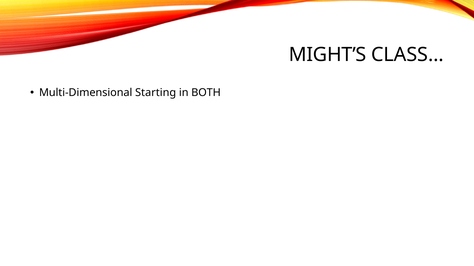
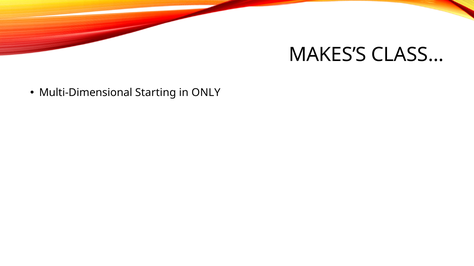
MIGHT’S: MIGHT’S -> MAKES’S (328, 55)
BOTH: BOTH -> ONLY (206, 93)
